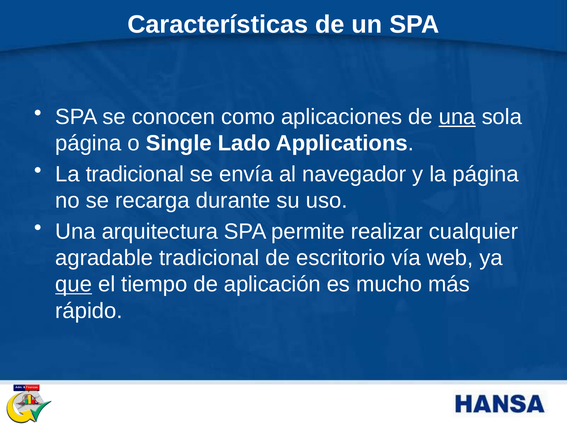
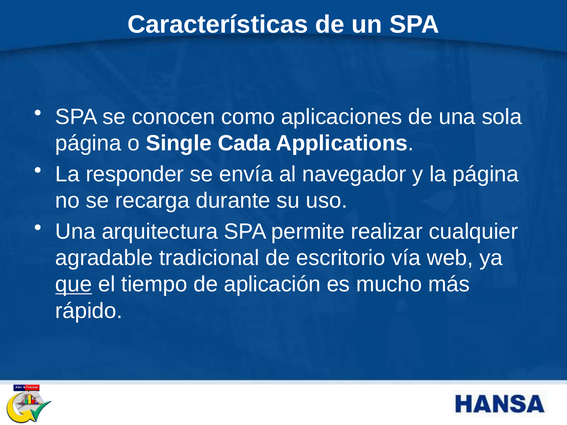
una underline: present -> none (457, 117)
Lado: Lado -> Cada (244, 143)
La tradicional: tradicional -> responder (135, 174)
